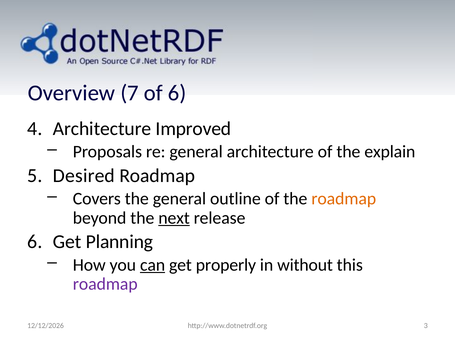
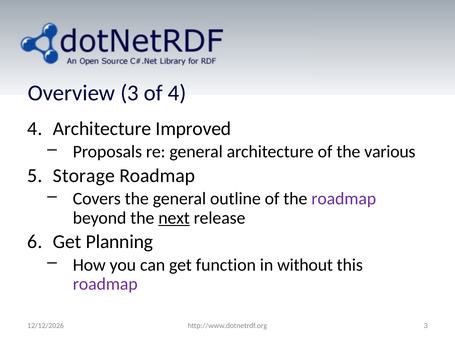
Overview 7: 7 -> 3 (130, 93)
of 6: 6 -> 4 (177, 93)
explain: explain -> various (390, 152)
Desired: Desired -> Storage (84, 176)
roadmap colour: orange -> purple (344, 199)
can underline: present -> none (153, 265)
properly: properly -> function (226, 265)
